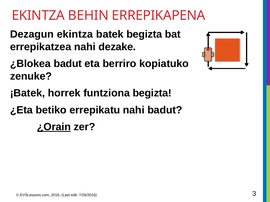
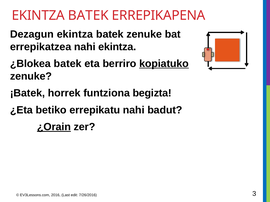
BEHIN: BEHIN -> BATEK (88, 16)
batek begizta: begizta -> zenuke (144, 34)
nahi dezake: dezake -> ekintza (117, 47)
¿Blokea badut: badut -> batek (68, 64)
kopiatuko underline: none -> present (164, 64)
